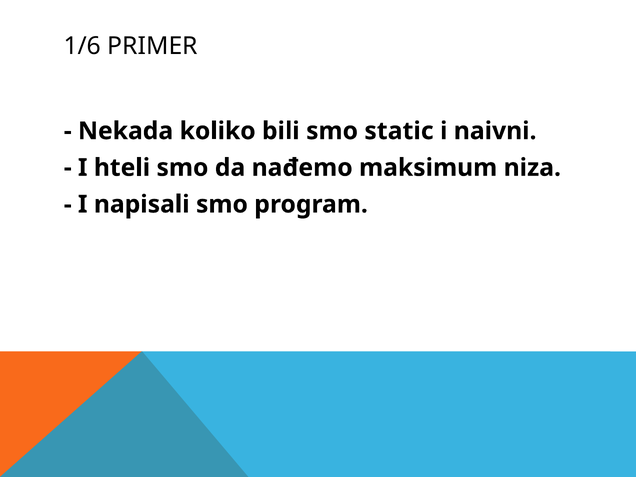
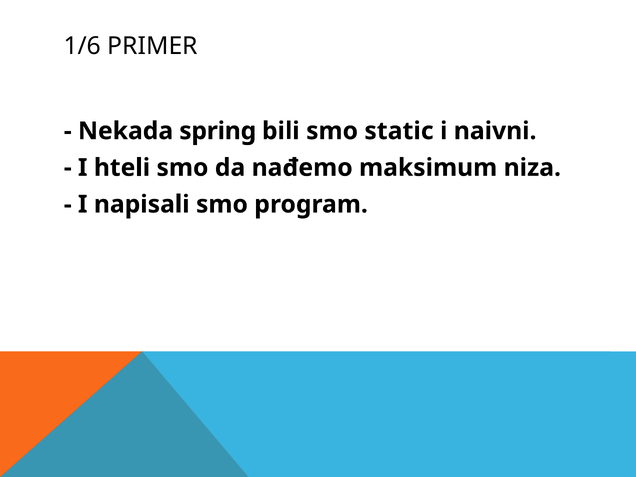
koliko: koliko -> spring (218, 131)
